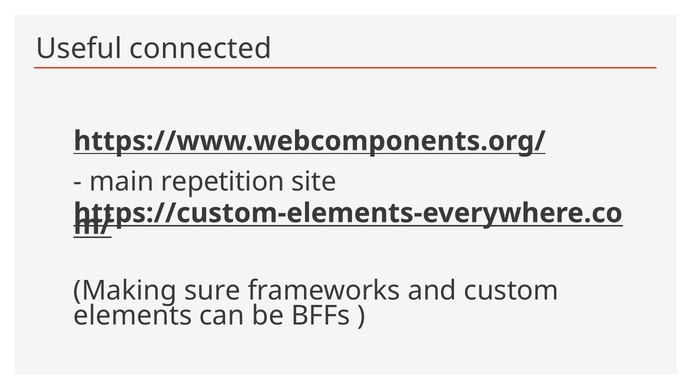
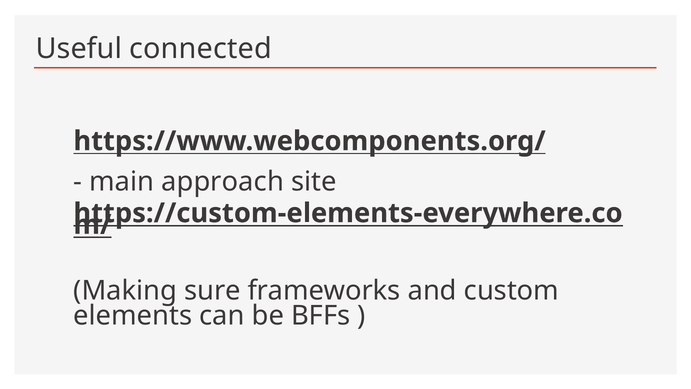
repetition: repetition -> approach (223, 181)
